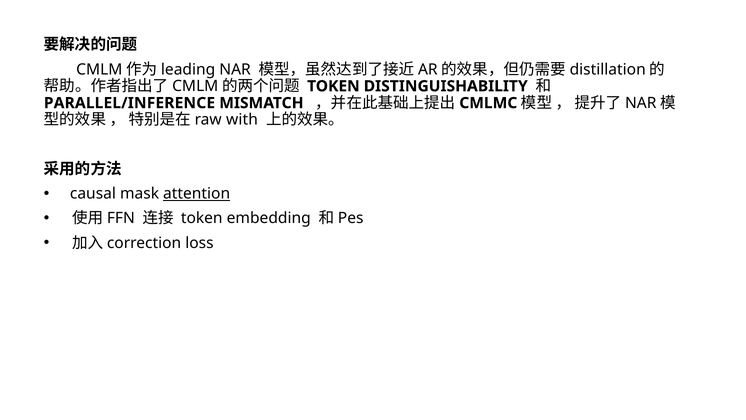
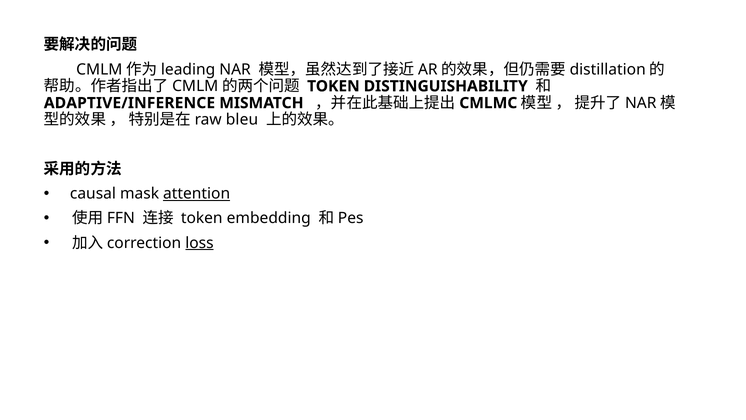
PARALLEL/INFERENCE: PARALLEL/INFERENCE -> ADAPTIVE/INFERENCE (129, 103)
with: with -> bleu (242, 120)
loss underline: none -> present (199, 243)
